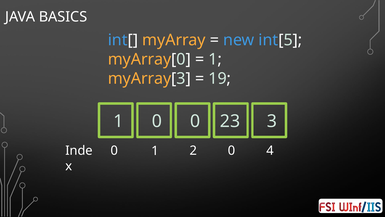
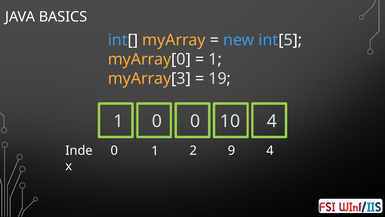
0 3: 3 -> 4 (272, 121)
23: 23 -> 10 (230, 121)
2 0: 0 -> 9 (232, 150)
